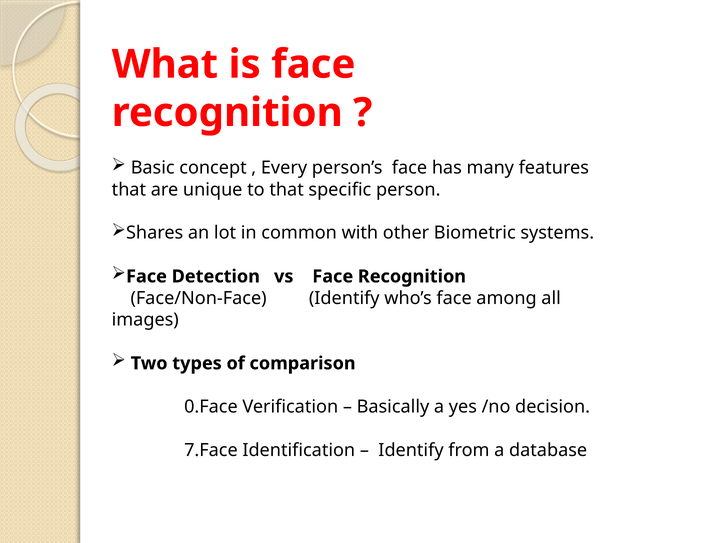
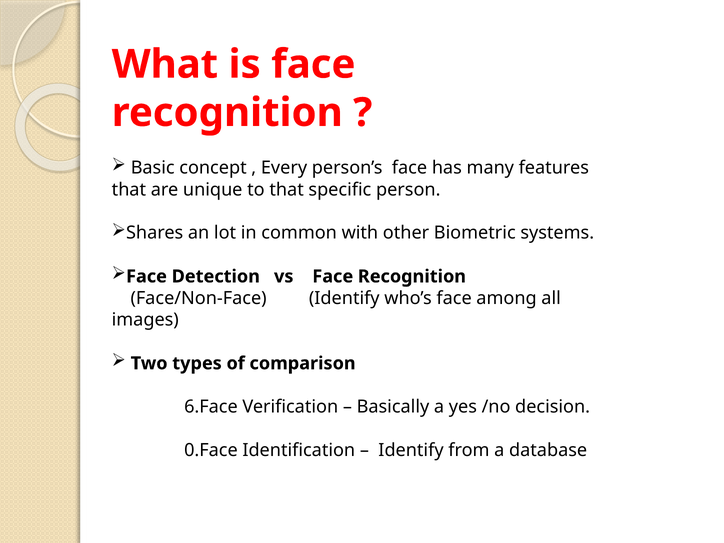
0.Face: 0.Face -> 6.Face (211, 407)
7.Face: 7.Face -> 0.Face (211, 450)
